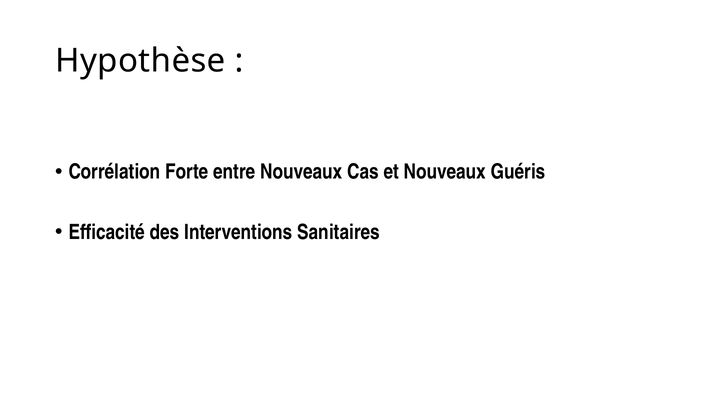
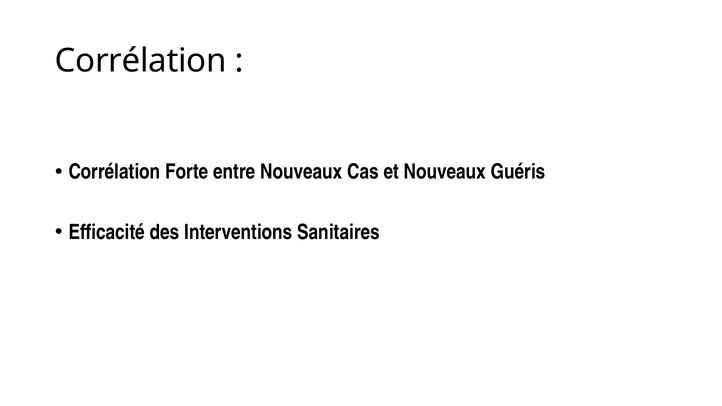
Hypothèse: Hypothèse -> Corrélation (141, 61)
